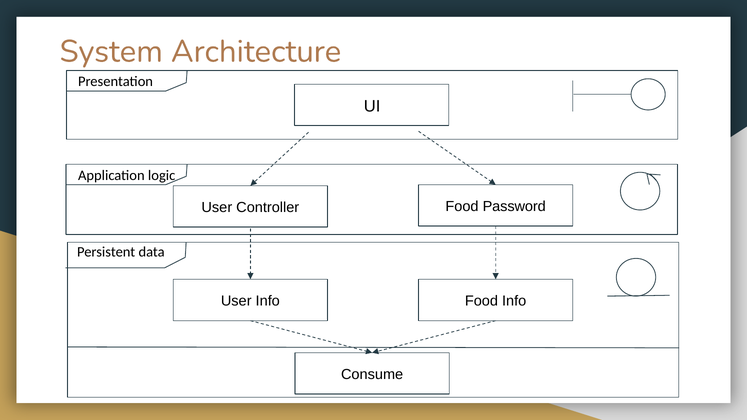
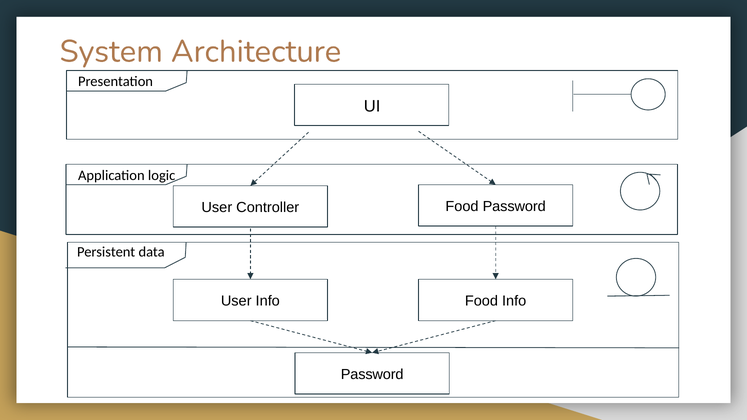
Consume: Consume -> Password (372, 375)
